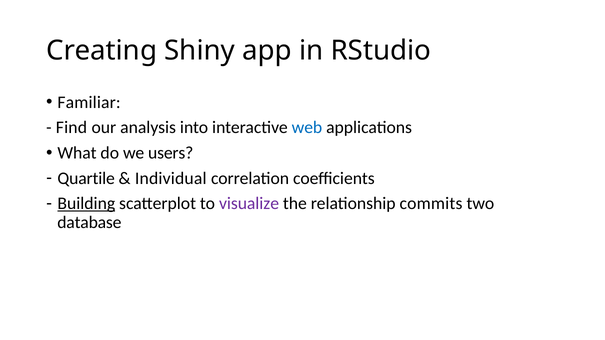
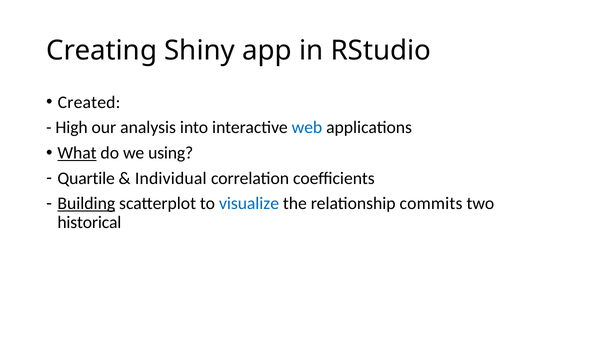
Familiar: Familiar -> Created (89, 102)
Find: Find -> High (72, 128)
What underline: none -> present (77, 153)
users: users -> using (171, 153)
visualize colour: purple -> blue (249, 204)
database: database -> historical (89, 223)
